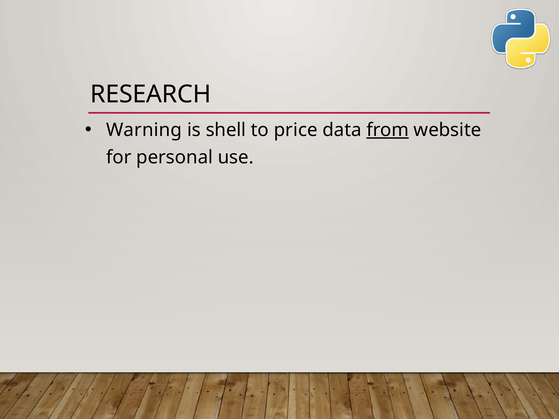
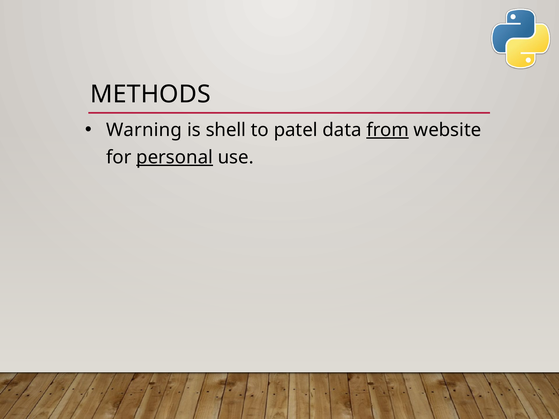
RESEARCH: RESEARCH -> METHODS (150, 94)
price: price -> patel (296, 130)
personal underline: none -> present (175, 157)
